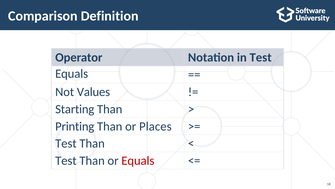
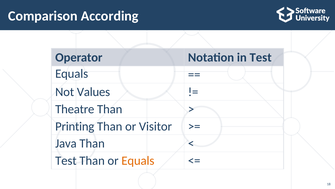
Definition: Definition -> According (110, 16)
Starting: Starting -> Theatre (75, 109)
Places: Places -> Visitor (155, 126)
Test: Test -> Java (66, 143)
Equals colour: red -> orange (138, 160)
